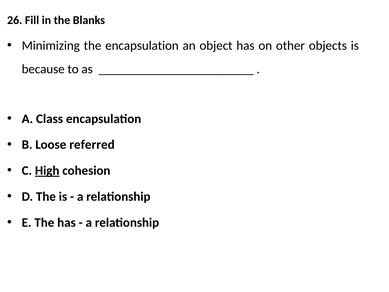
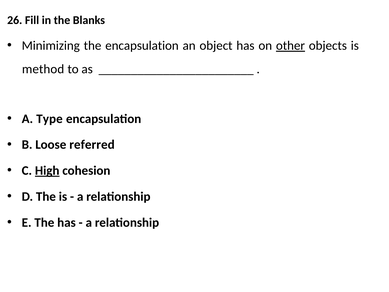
other underline: none -> present (290, 46)
because: because -> method (43, 69)
Class: Class -> Type (49, 119)
